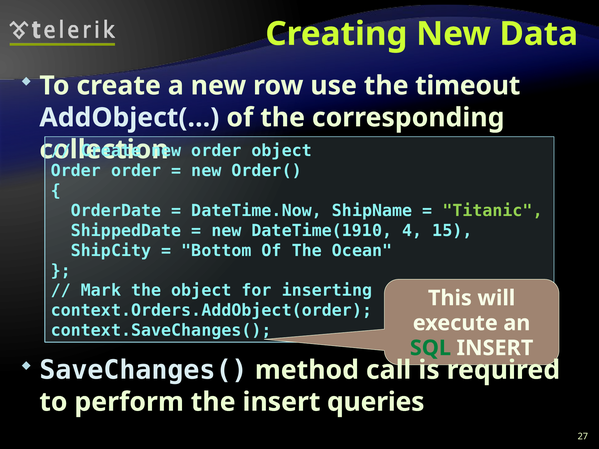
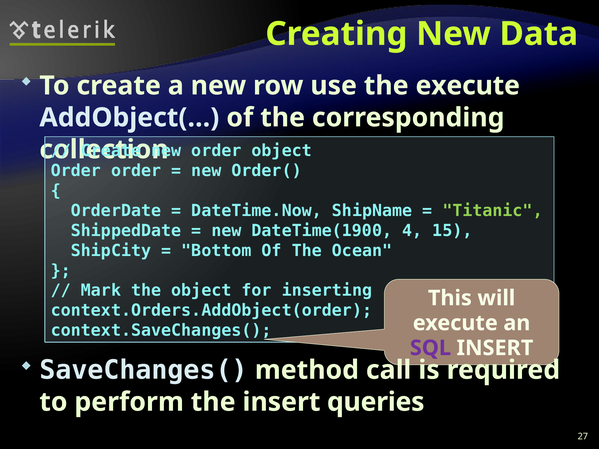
the timeout: timeout -> execute (468, 86)
DateTime(1910: DateTime(1910 -> DateTime(1900 (322, 231)
SQL colour: green -> purple (430, 348)
